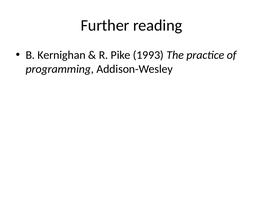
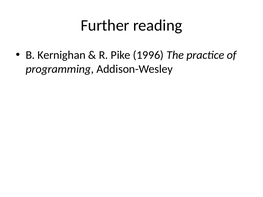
1993: 1993 -> 1996 (148, 55)
